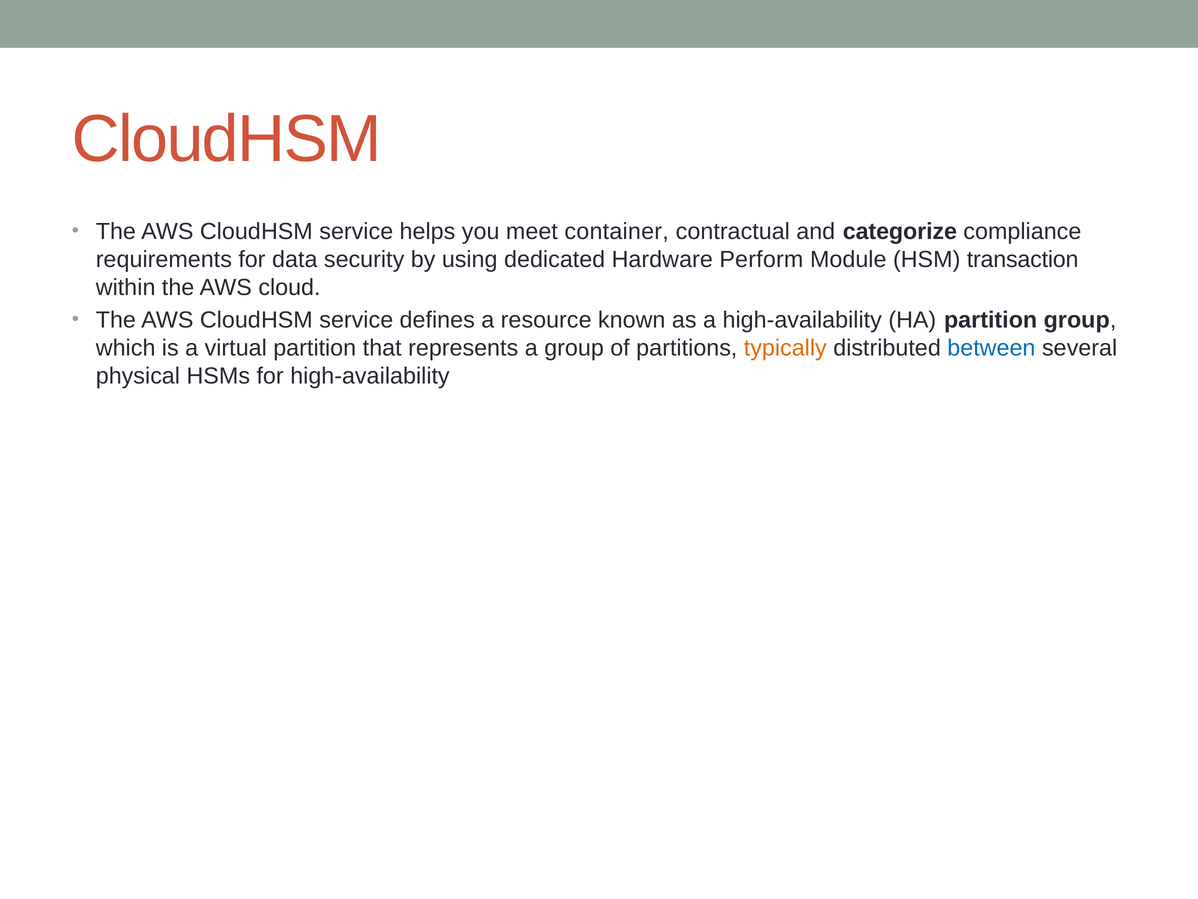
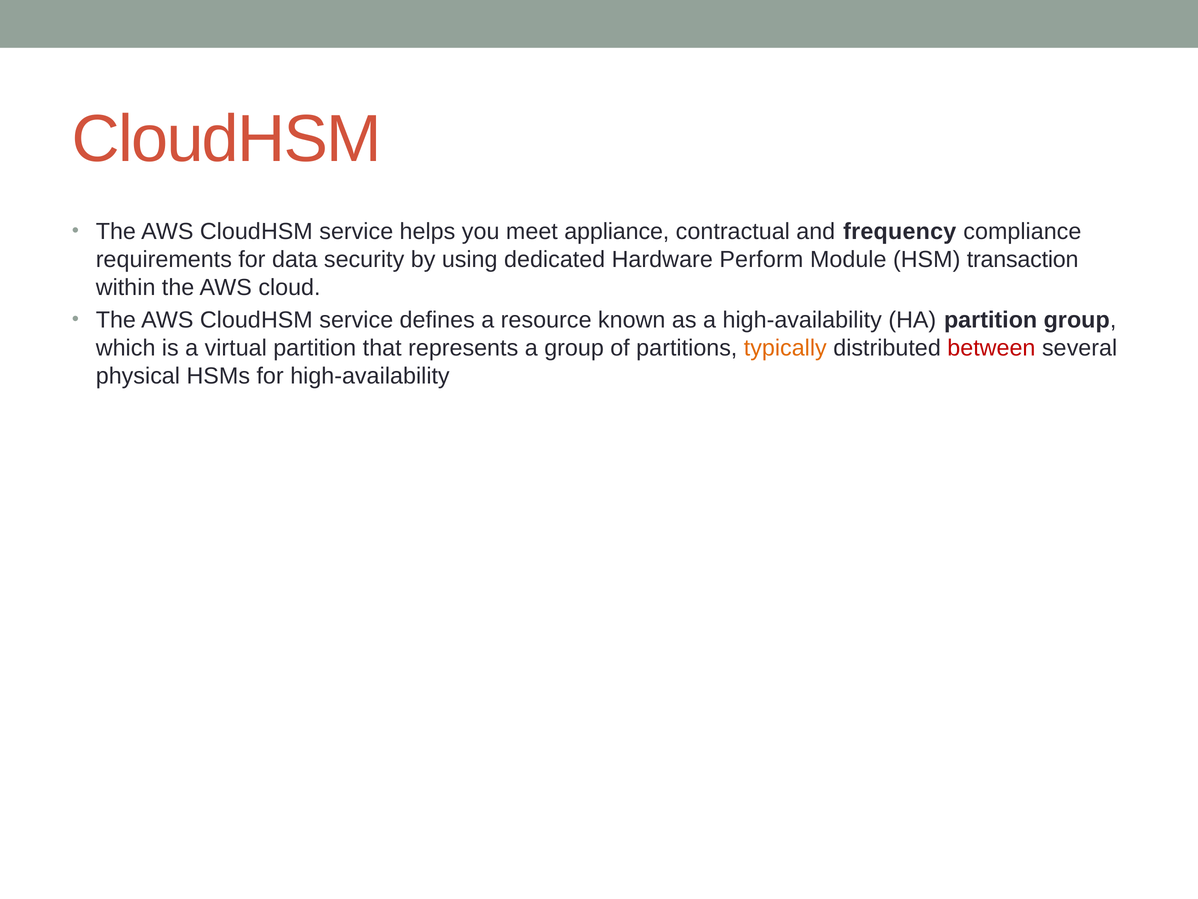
container: container -> appliance (617, 231)
categorize: categorize -> frequency (900, 231)
between colour: blue -> red (991, 348)
